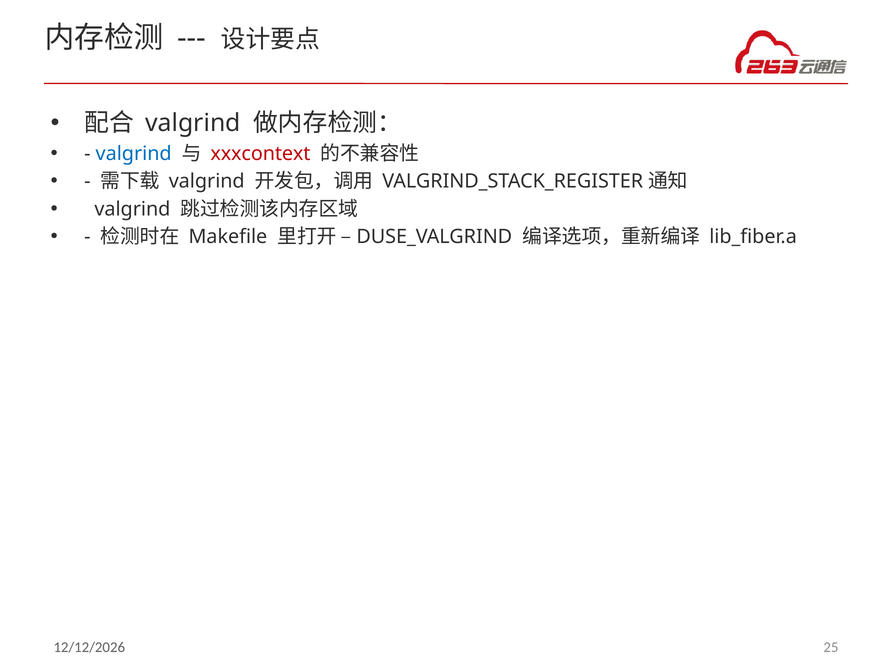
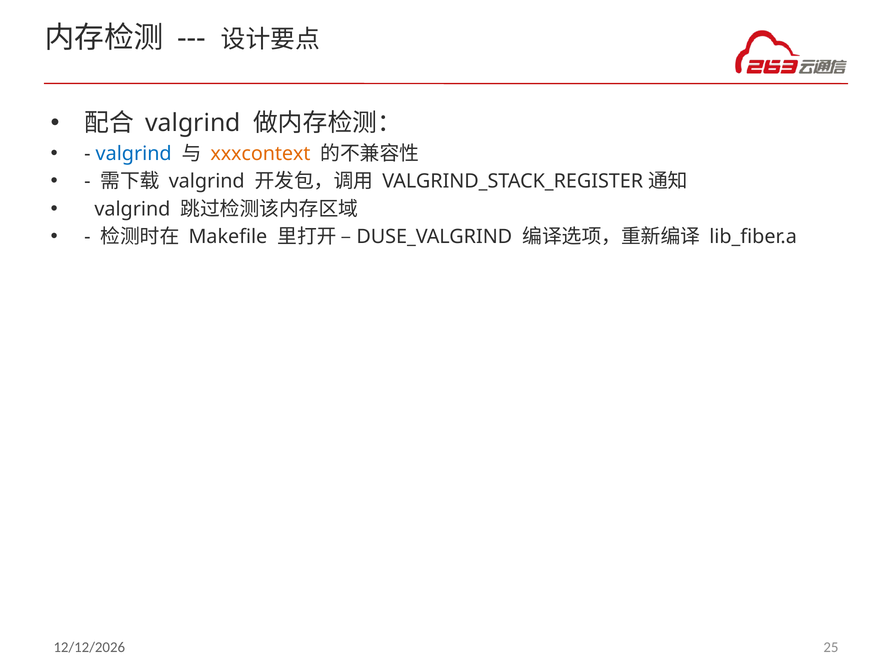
xxxcontext colour: red -> orange (260, 154)
